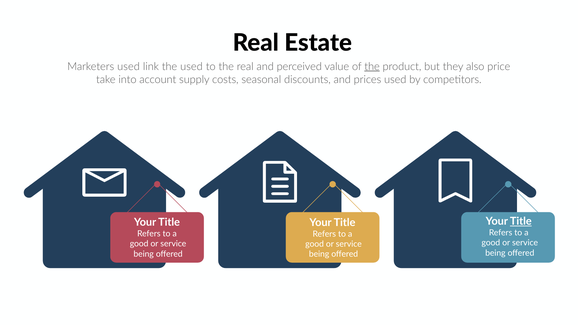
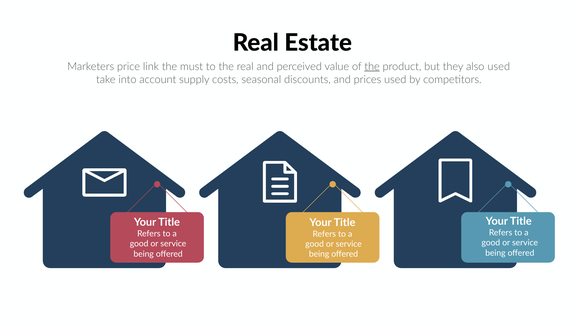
Marketers used: used -> price (129, 66)
the used: used -> must (192, 66)
also price: price -> used (499, 66)
Title underline: present -> none (521, 221)
